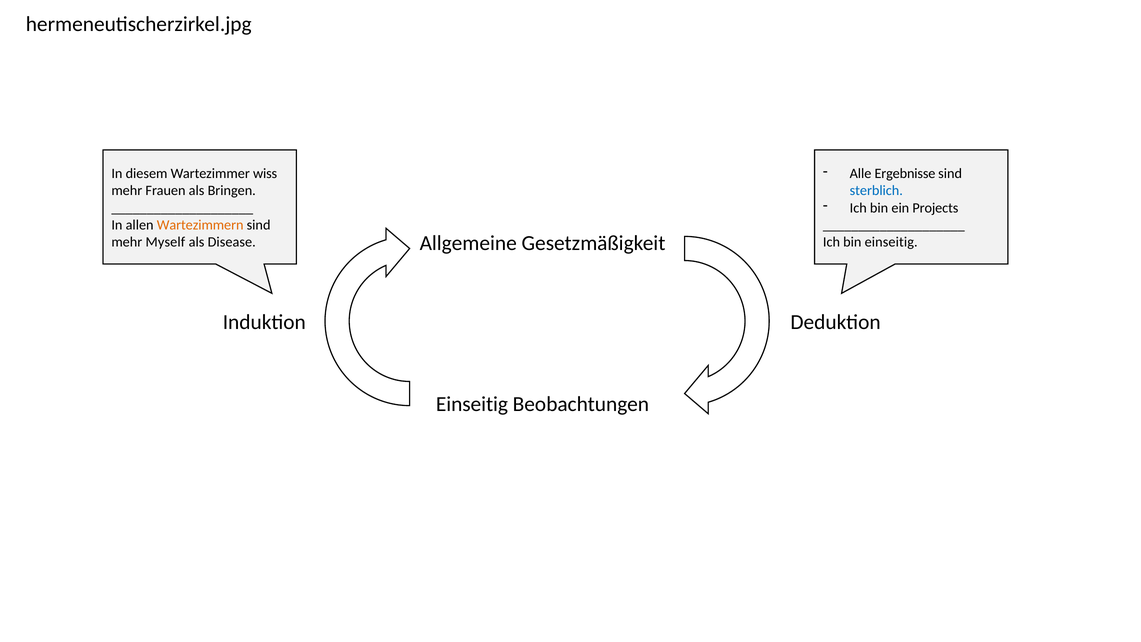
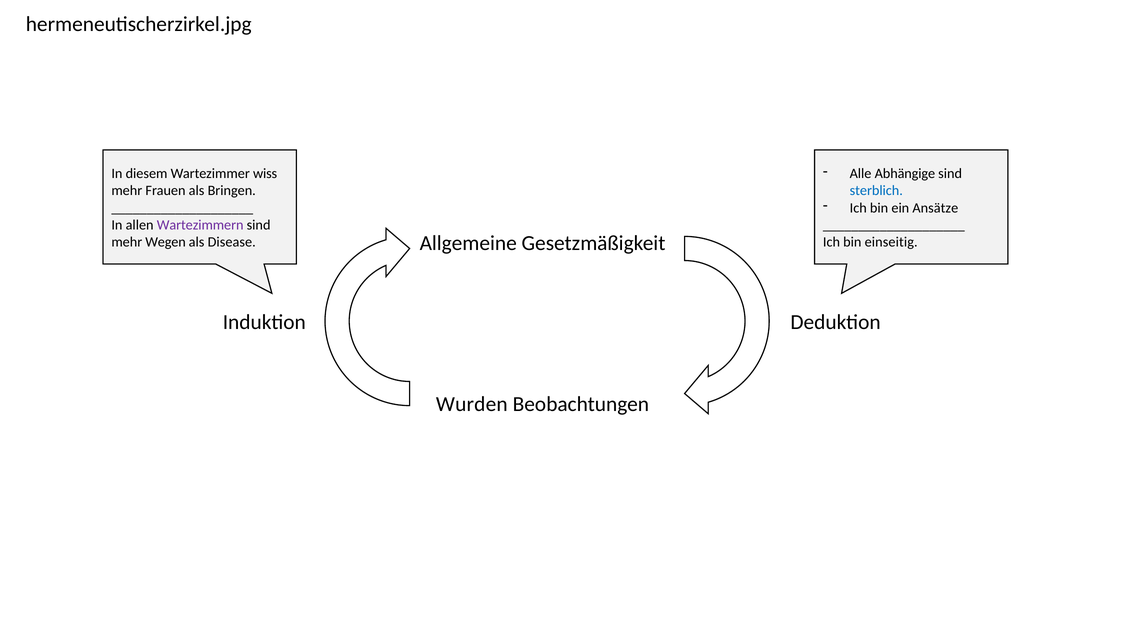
Ergebnisse: Ergebnisse -> Abhängige (905, 174)
Projects: Projects -> Ansätze (935, 208)
Wartezimmern colour: orange -> purple (200, 225)
Myself: Myself -> Wegen (166, 242)
Einseitig: Einseitig -> Wurden (472, 404)
